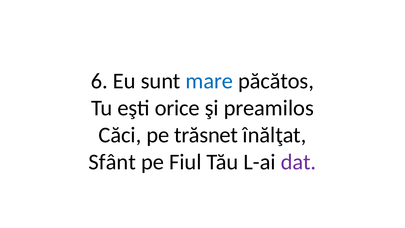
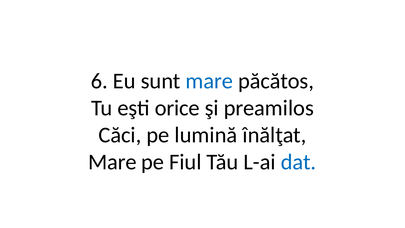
trăsnet: trăsnet -> lumină (206, 135)
Sfânt: Sfânt -> Mare (112, 162)
dat colour: purple -> blue (299, 162)
